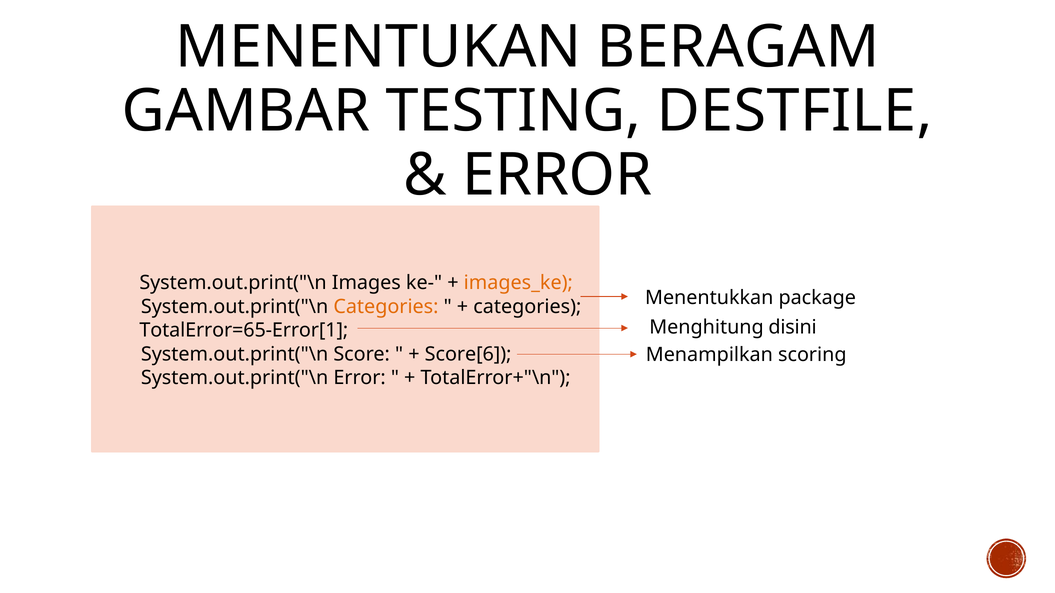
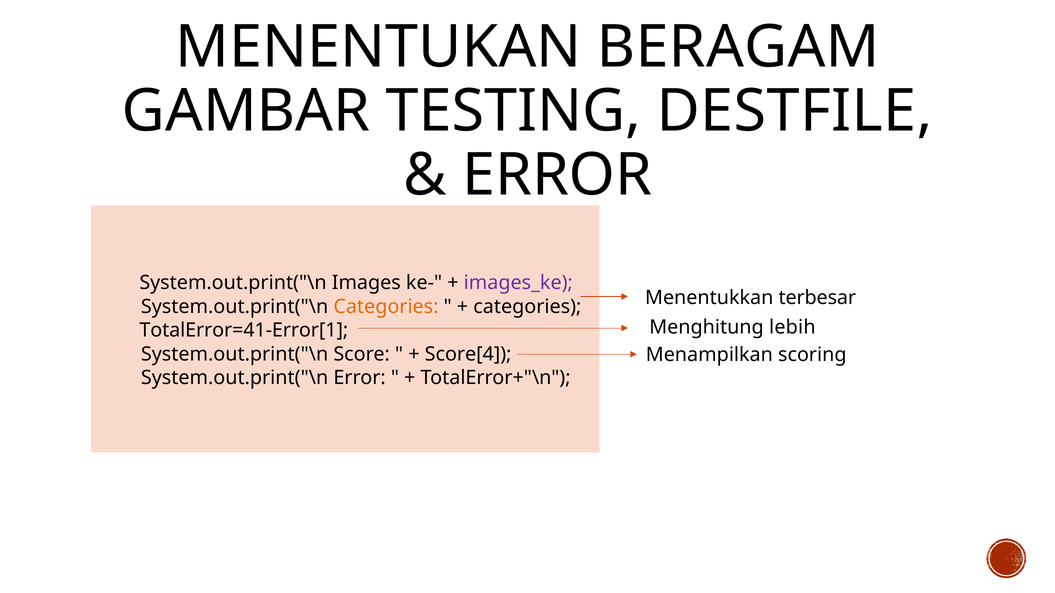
images_ke colour: orange -> purple (518, 283)
package: package -> terbesar (817, 298)
disini: disini -> lebih (792, 328)
TotalError=65-Error[1: TotalError=65-Error[1 -> TotalError=41-Error[1 (244, 331)
Score[6: Score[6 -> Score[4 (468, 354)
